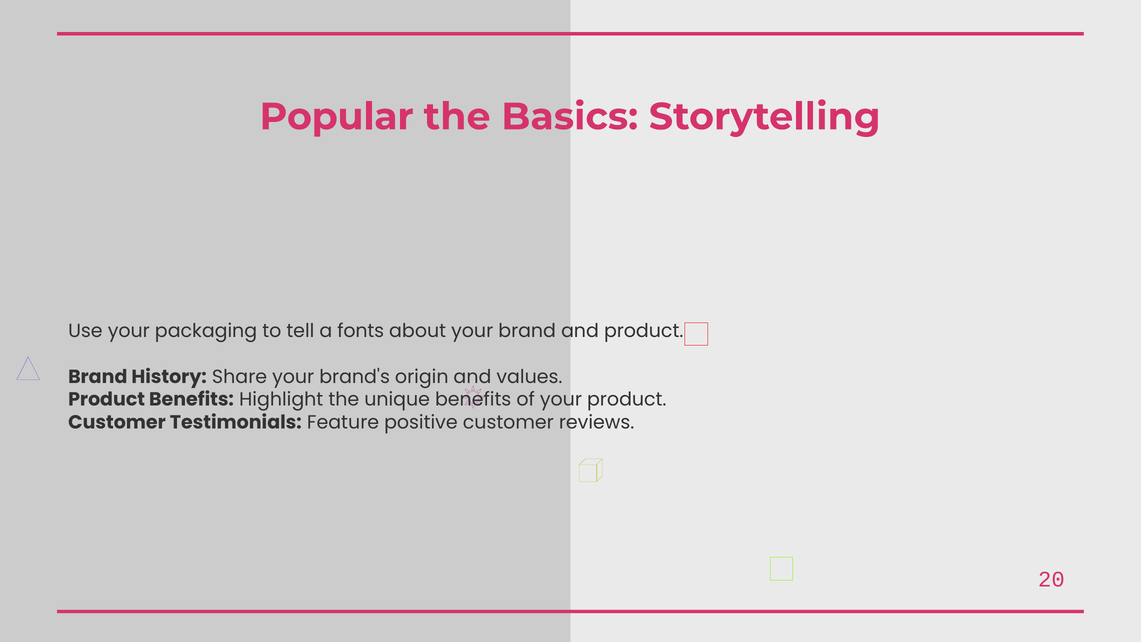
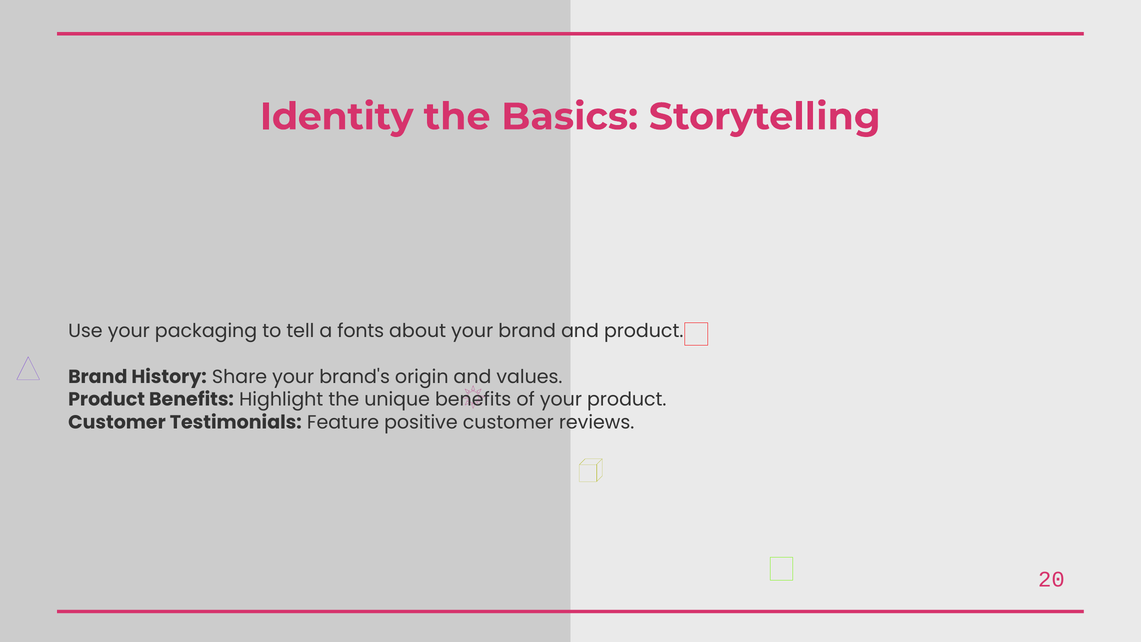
Popular: Popular -> Identity (337, 117)
